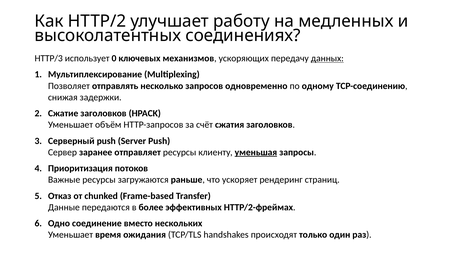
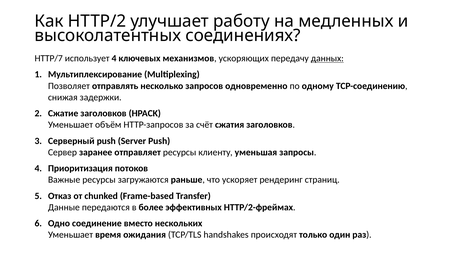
HTTP/3: HTTP/3 -> HTTP/7 (49, 58)
использует 0: 0 -> 4 (114, 58)
уменьшая underline: present -> none (256, 152)
